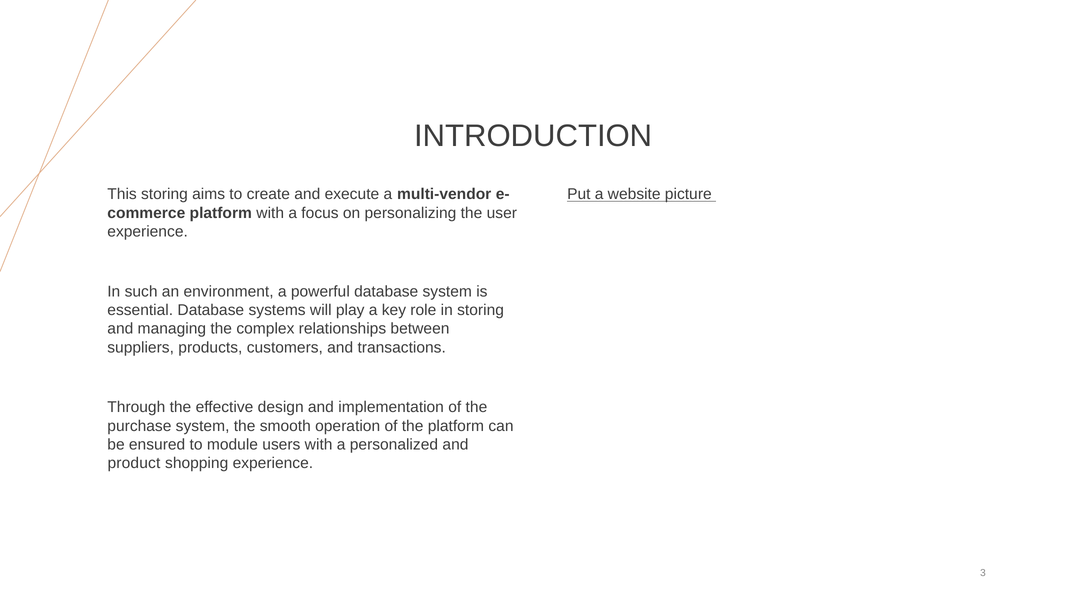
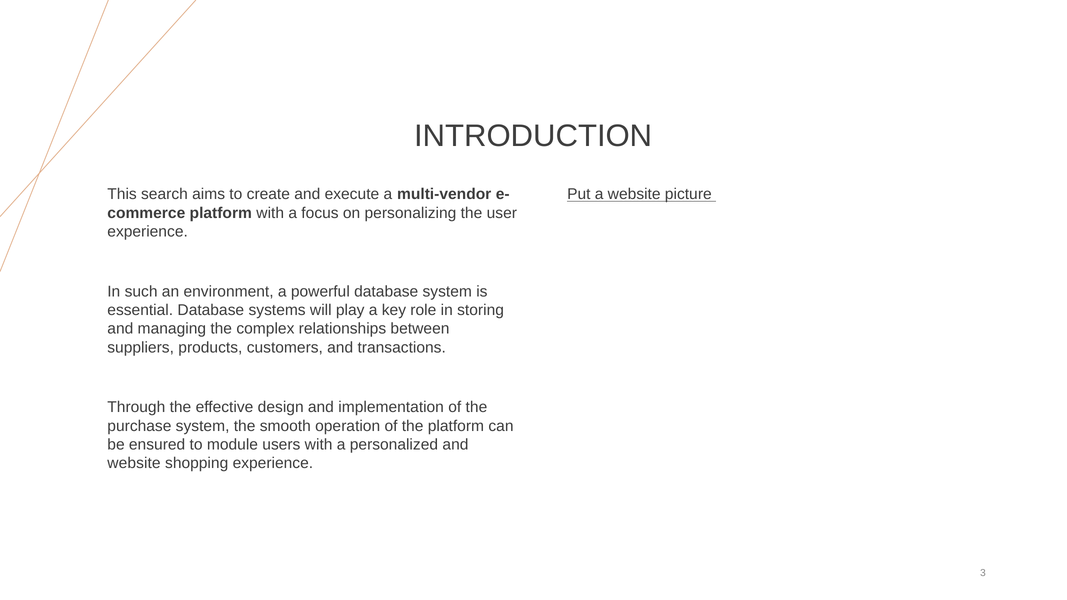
This storing: storing -> search (164, 194)
product: product -> website (134, 463)
